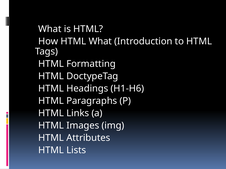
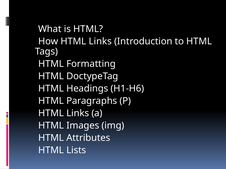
How HTML What: What -> Links (100, 41)
